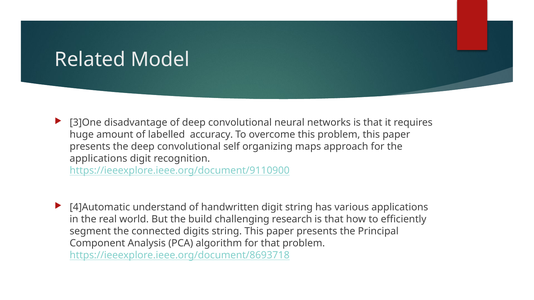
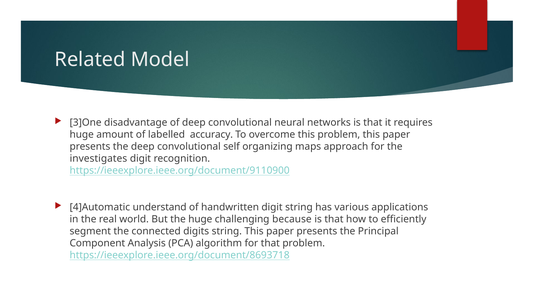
applications: applications -> investigates (98, 159)
the build: build -> huge (200, 220)
research: research -> because (292, 220)
